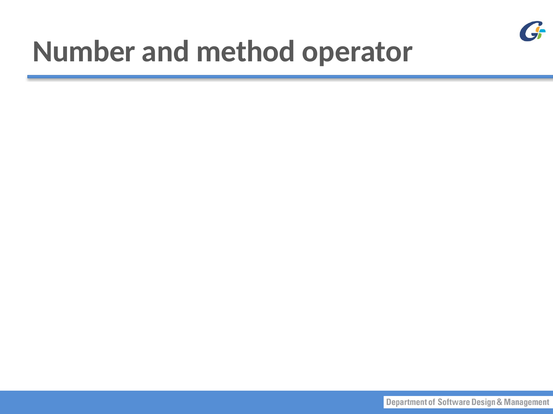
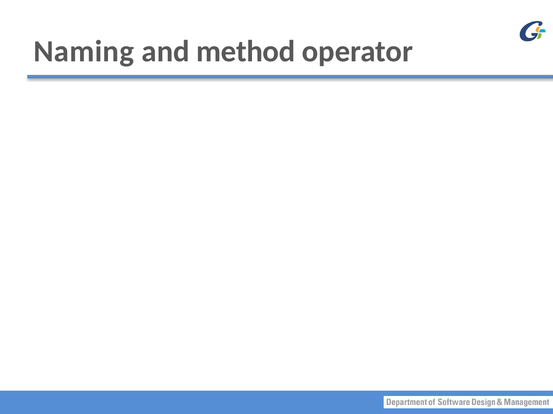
Number: Number -> Naming (84, 52)
